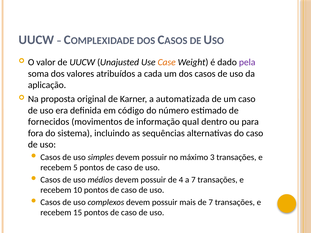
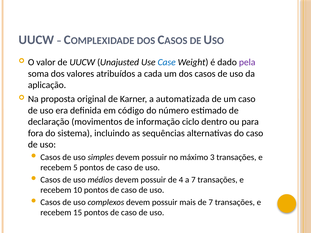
Case colour: orange -> blue (167, 62)
fornecidos: fornecidos -> declaração (49, 122)
qual: qual -> ciclo (191, 122)
